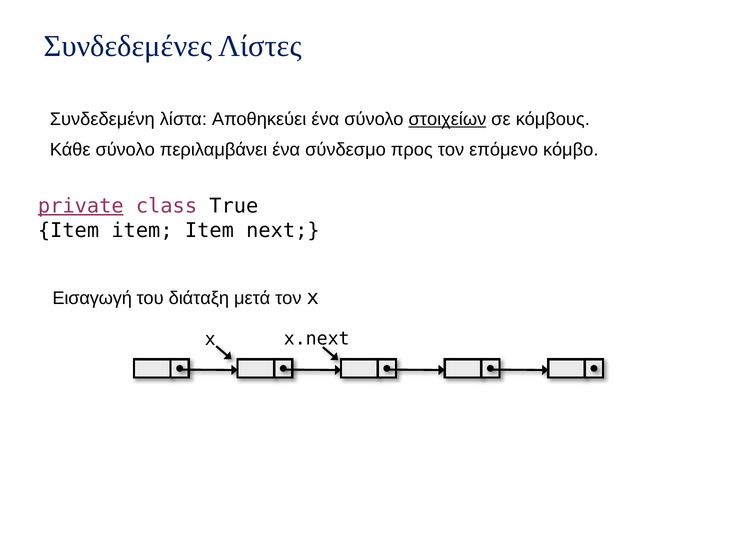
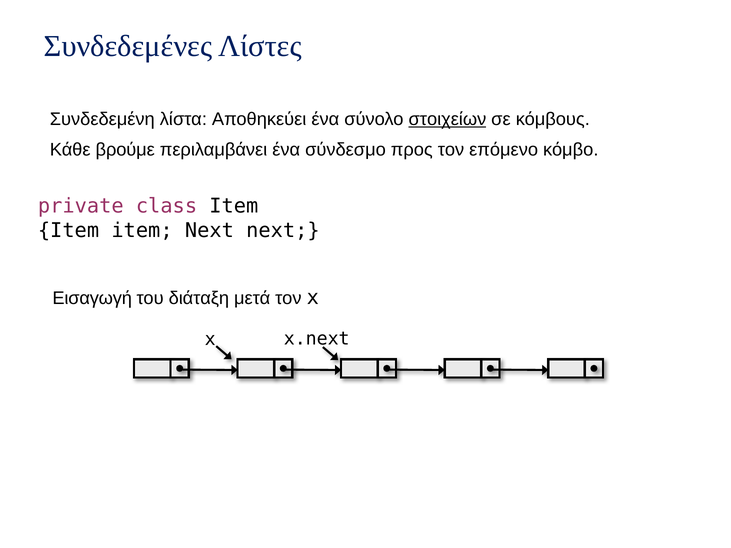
Κάθε σύνολο: σύνολο -> βρούμε (125, 150)
private underline: present -> none (81, 206)
class True: True -> Item (234, 206)
Item item Item: Item -> Next (209, 230)
